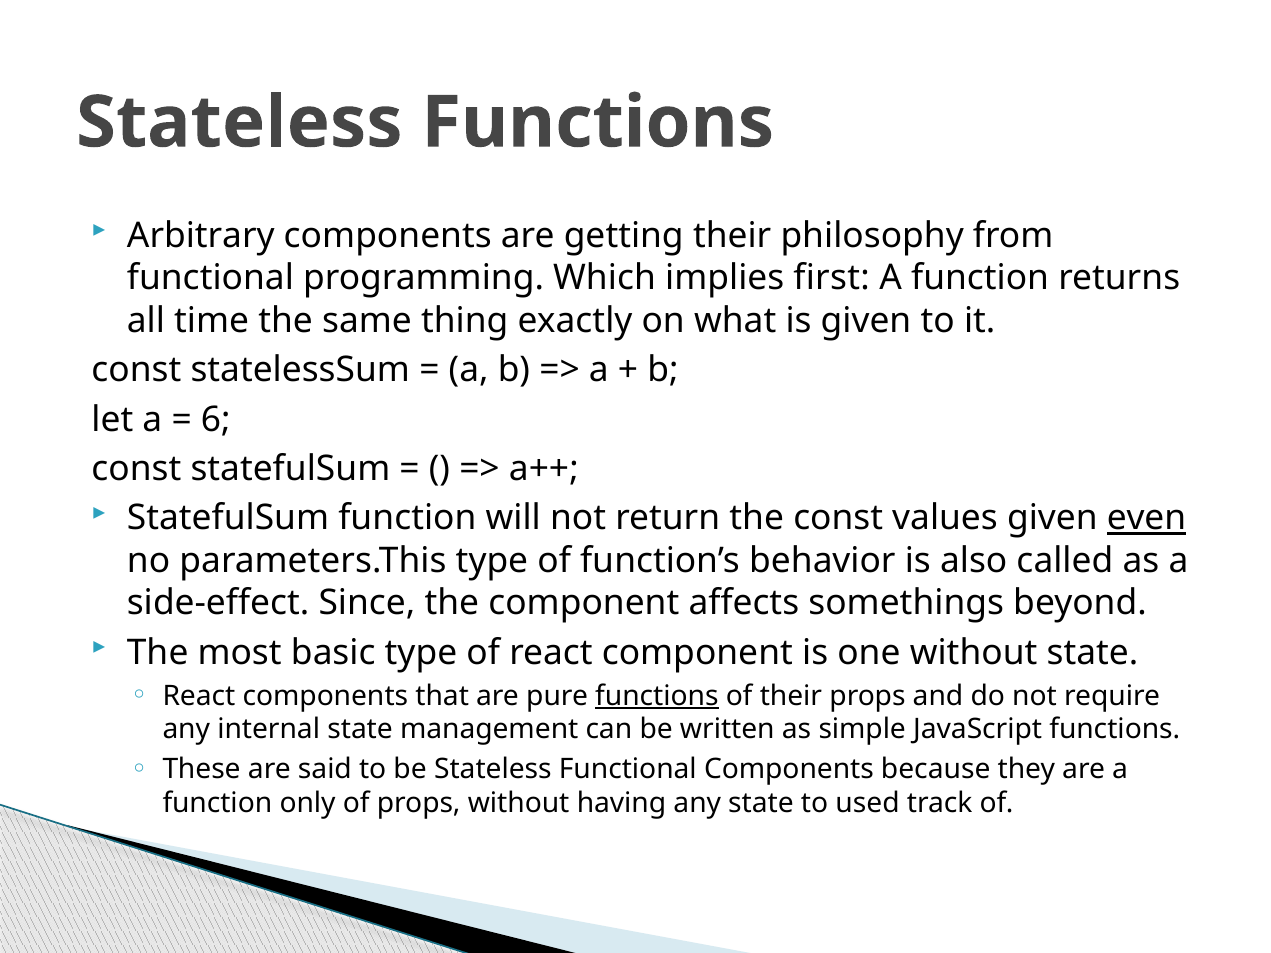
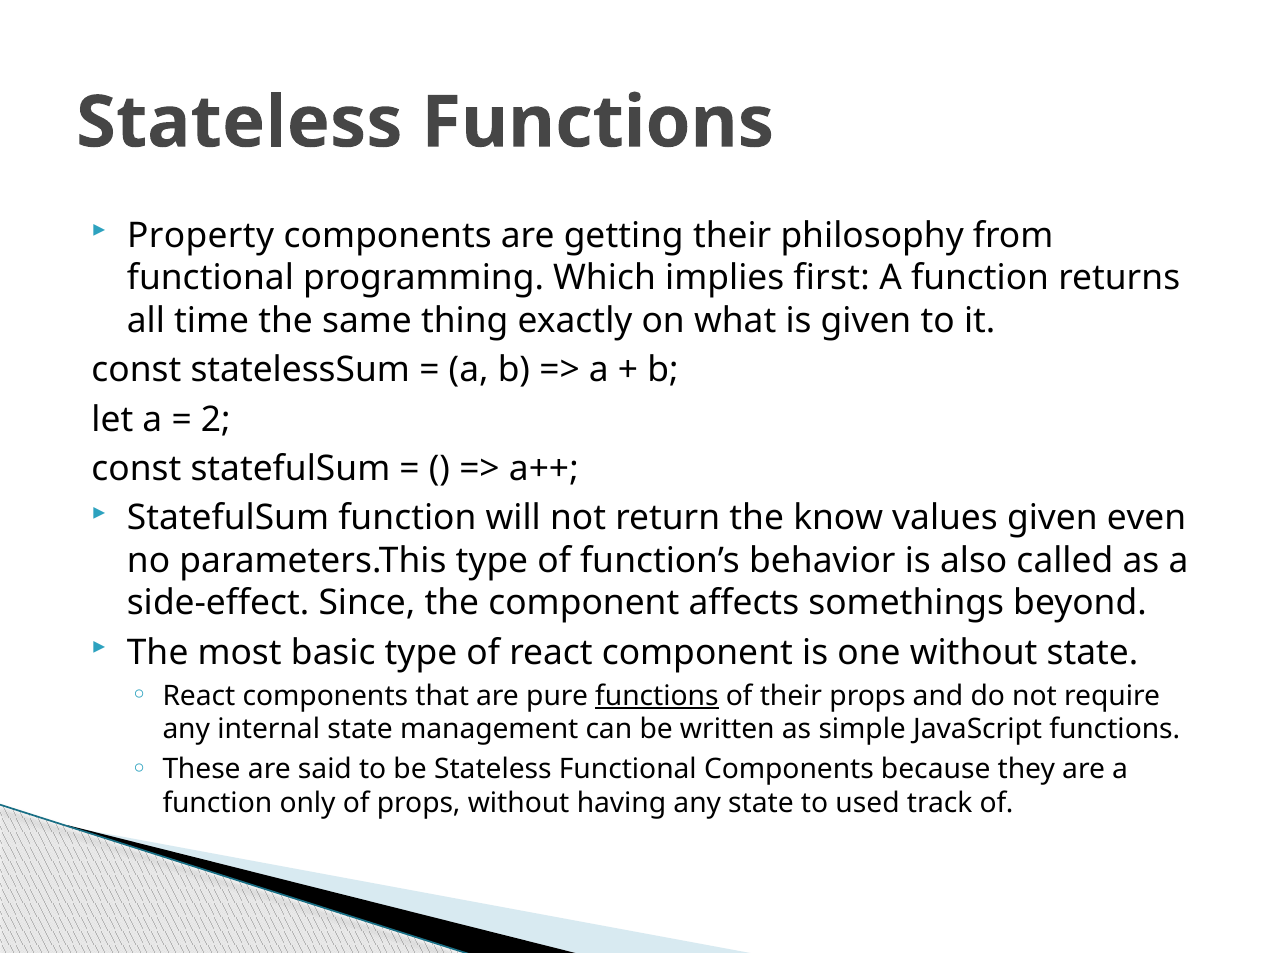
Arbitrary: Arbitrary -> Property (201, 236)
6: 6 -> 2 (216, 420)
the const: const -> know (838, 518)
even underline: present -> none (1146, 518)
